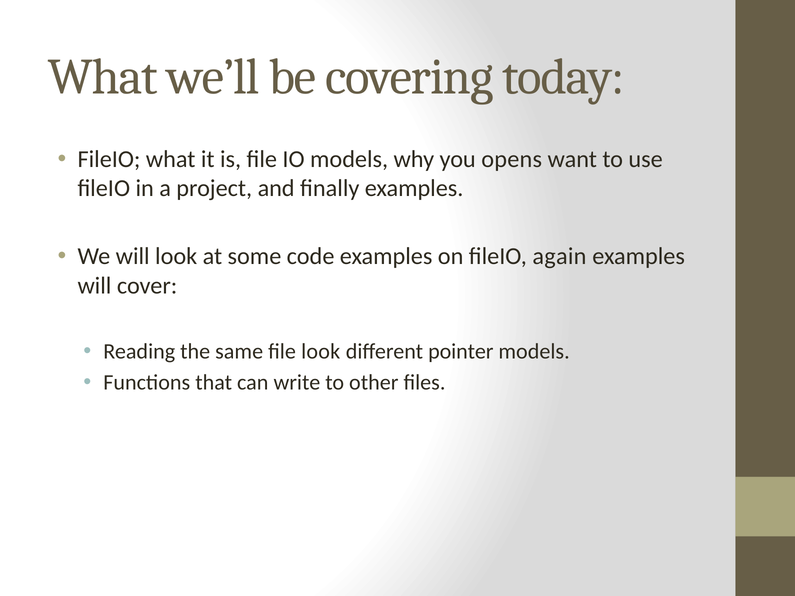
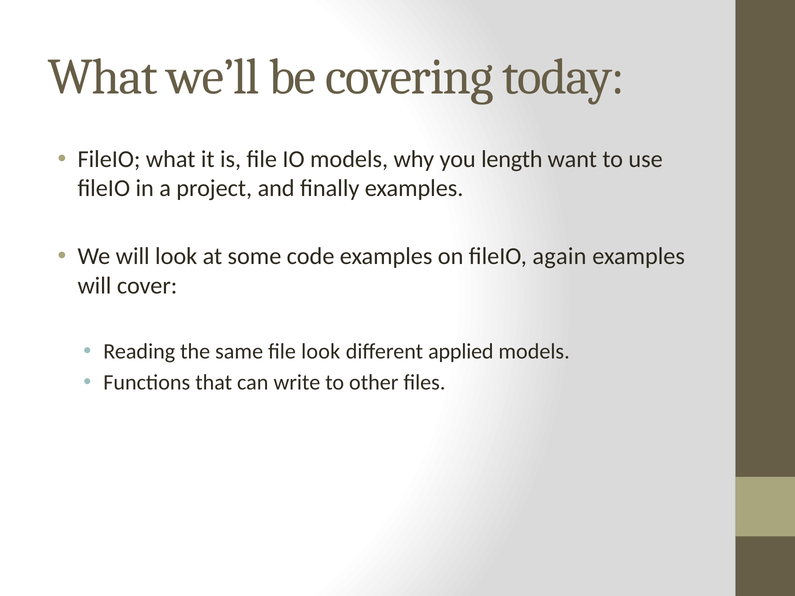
opens: opens -> length (512, 159)
pointer: pointer -> applied (461, 352)
